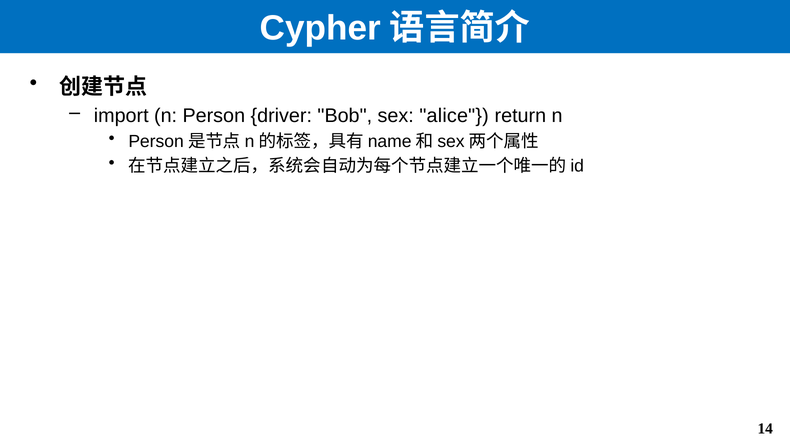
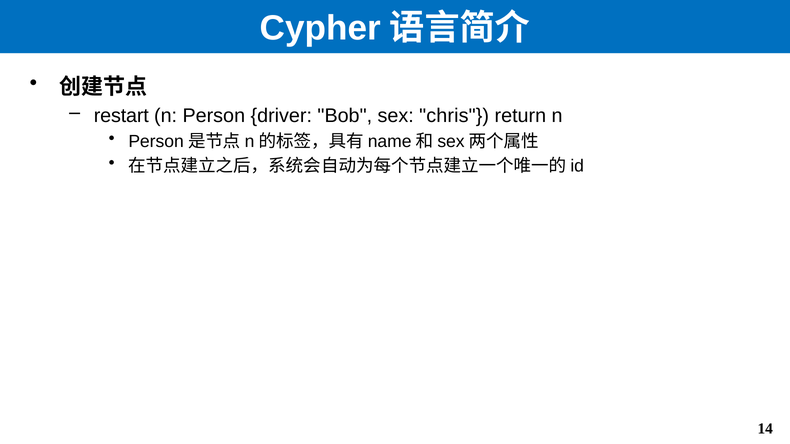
import: import -> restart (121, 116)
alice: alice -> chris (454, 116)
